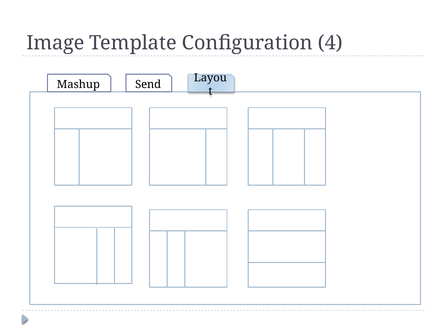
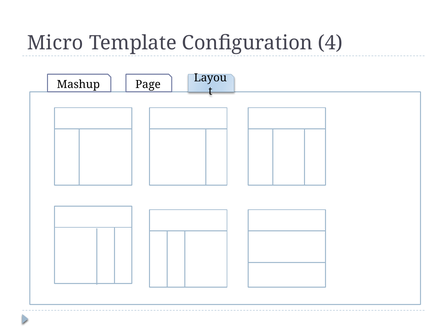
Image: Image -> Micro (55, 43)
Send: Send -> Page (148, 85)
